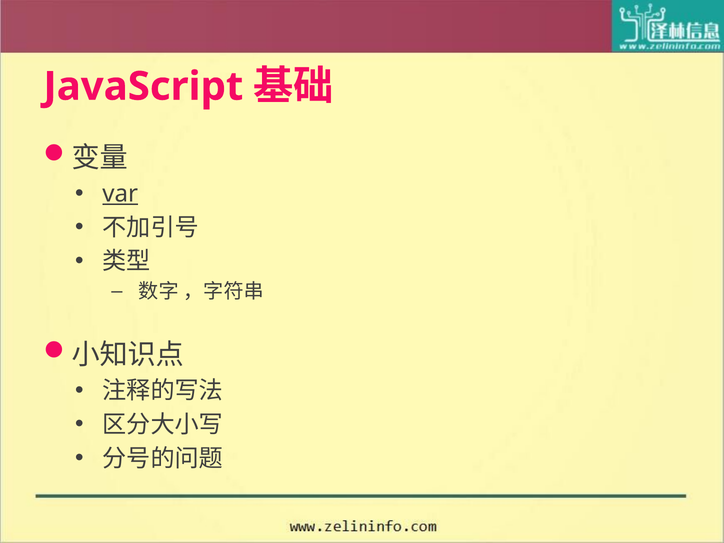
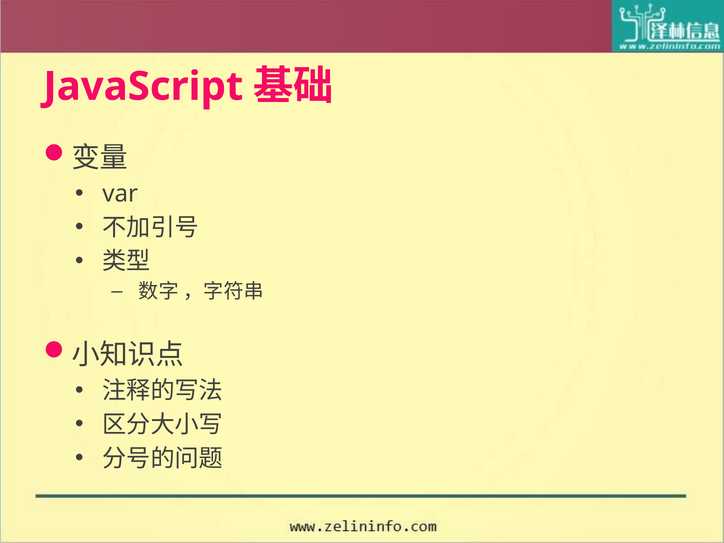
var underline: present -> none (120, 194)
